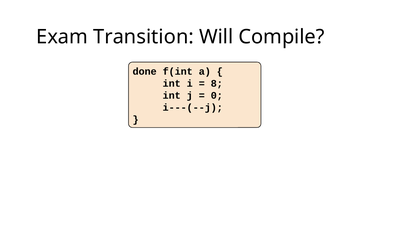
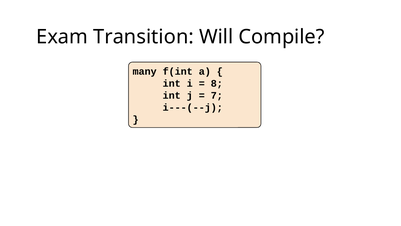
done: done -> many (145, 71)
0: 0 -> 7 (217, 95)
